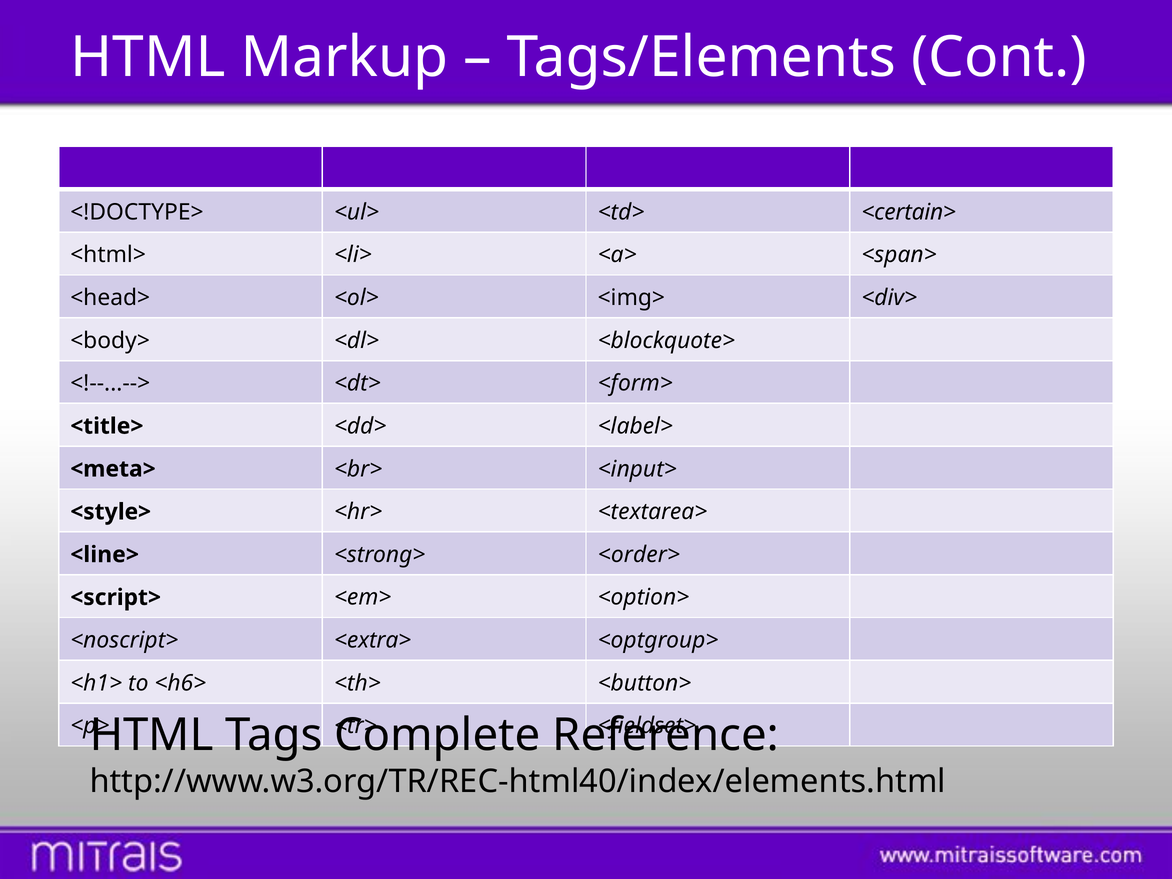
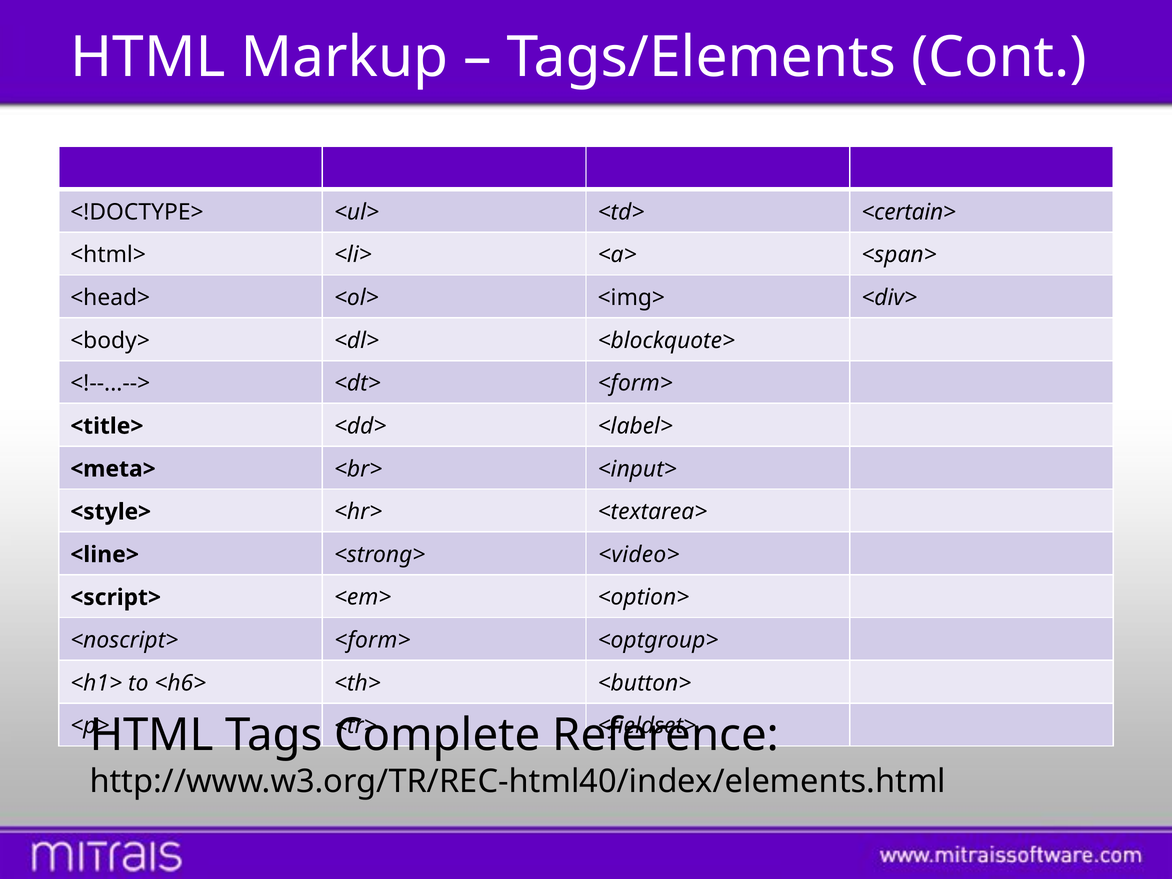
<order>: <order> -> <video> (639, 555)
<noscript> <extra>: <extra> -> <form> (372, 640)
